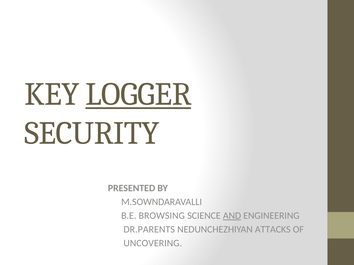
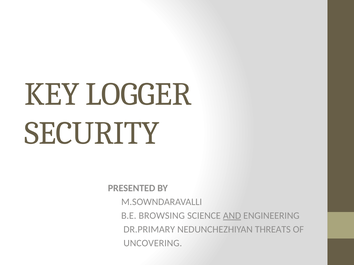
LOGGER underline: present -> none (139, 94)
DR.PARENTS: DR.PARENTS -> DR.PRIMARY (149, 230)
ATTACKS: ATTACKS -> THREATS (273, 230)
